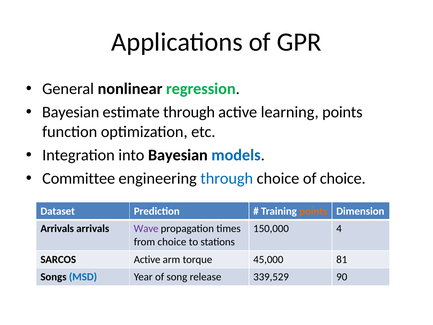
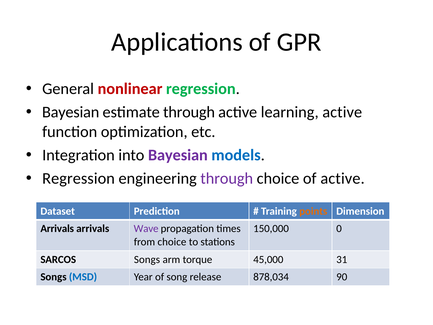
nonlinear colour: black -> red (130, 89)
learning points: points -> active (342, 112)
Bayesian colour: black -> purple (178, 155)
Committee: Committee -> Regression (79, 178)
through colour: blue -> purple (227, 178)
of choice: choice -> active (343, 178)
4: 4 -> 0 (339, 229)
SARCOS Active: Active -> Songs (147, 259)
81: 81 -> 31 (342, 259)
339,529: 339,529 -> 878,034 (271, 277)
